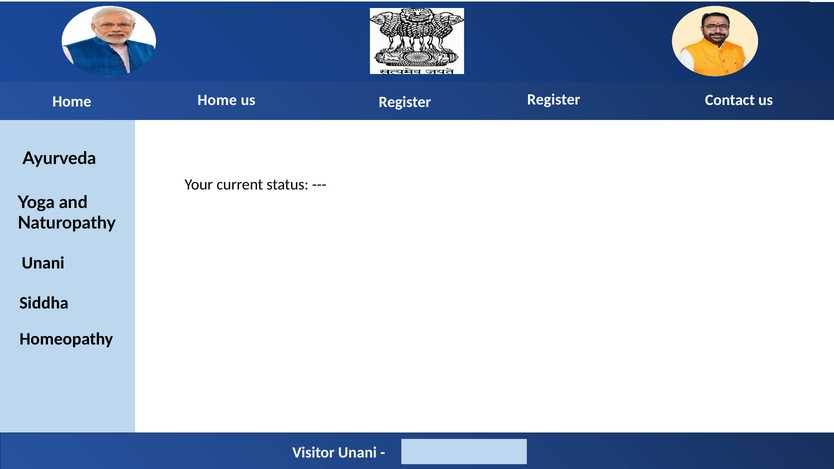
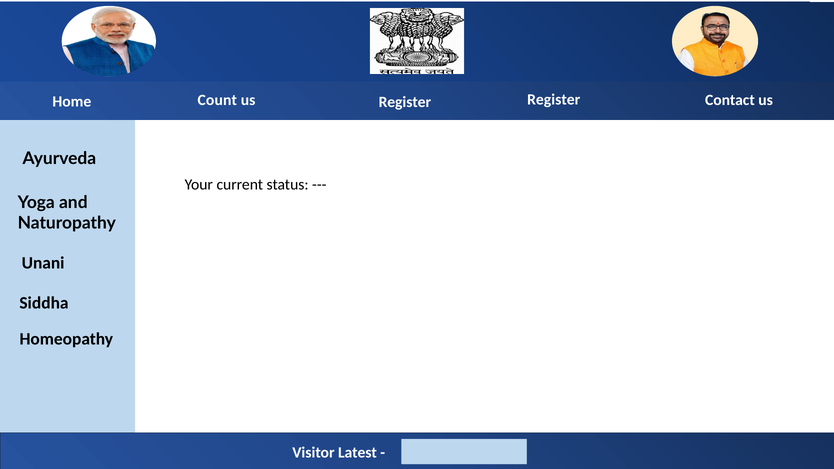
Home Home: Home -> Count (217, 100)
Visitor Unani: Unani -> Latest (357, 453)
